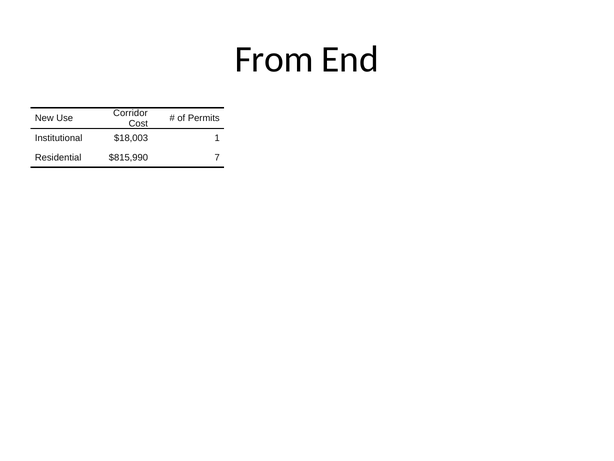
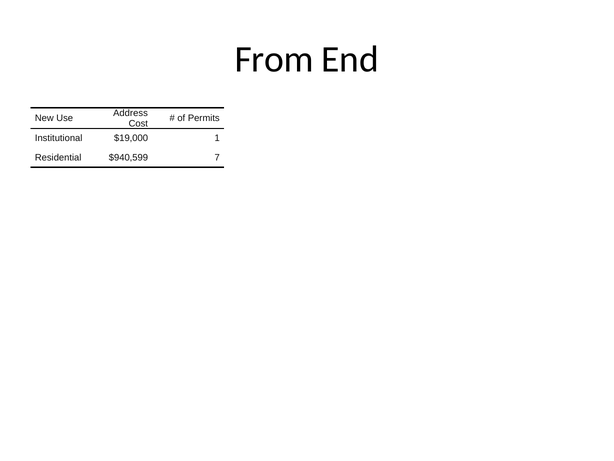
Corridor: Corridor -> Address (130, 113)
$18,003: $18,003 -> $19,000 (131, 138)
$815,990: $815,990 -> $940,599 (128, 158)
